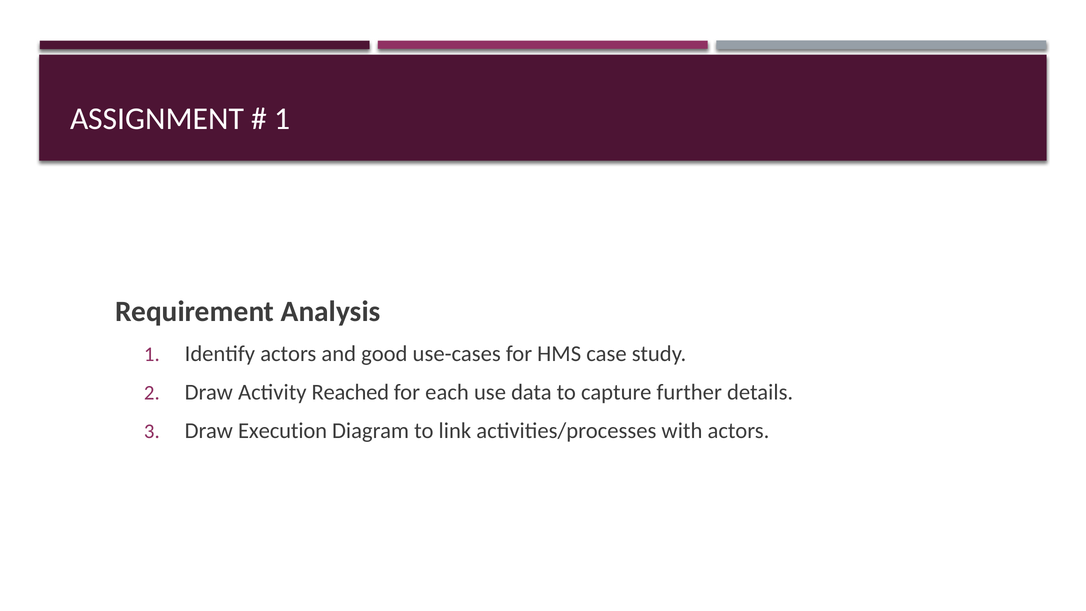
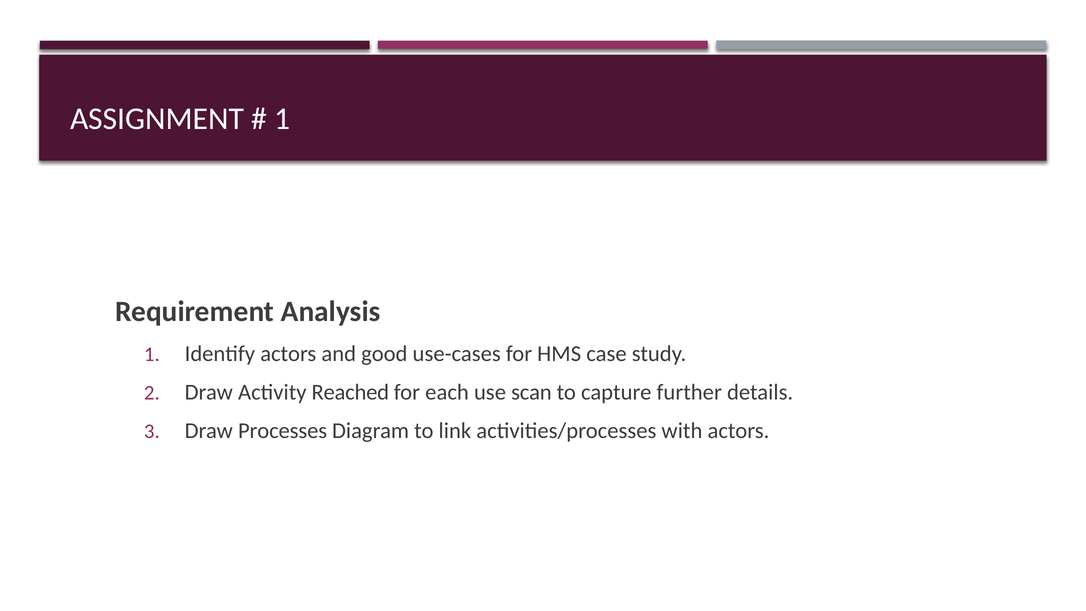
data: data -> scan (531, 392)
Execution: Execution -> Processes (283, 431)
